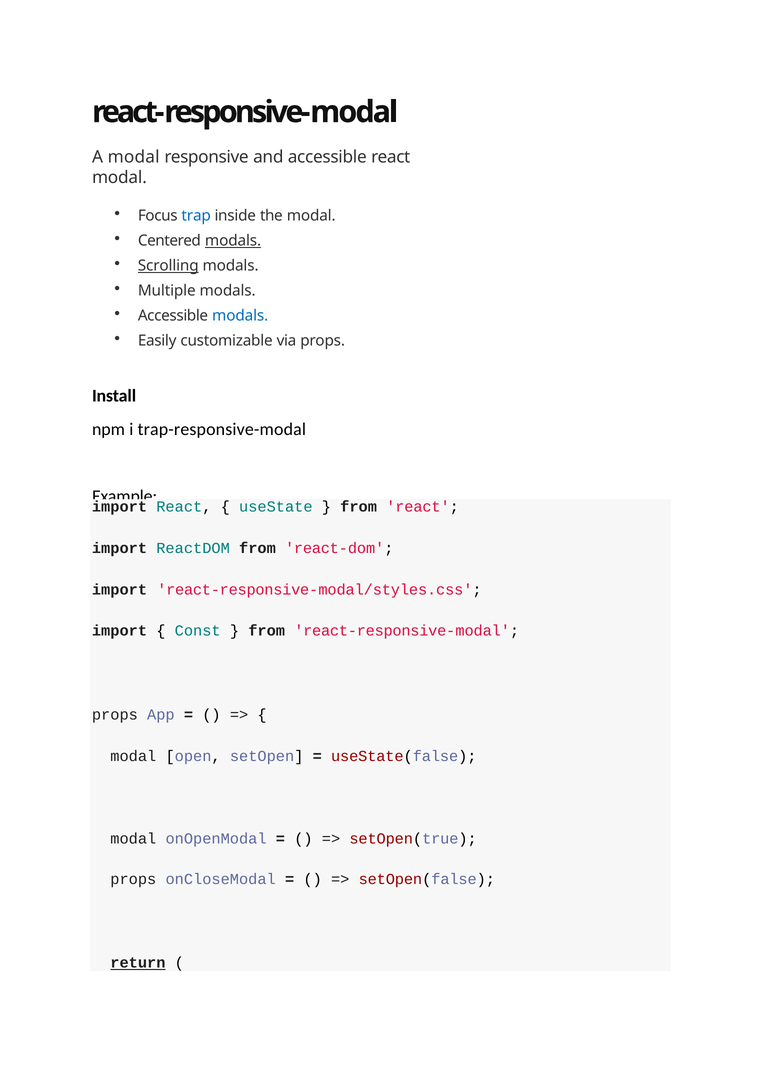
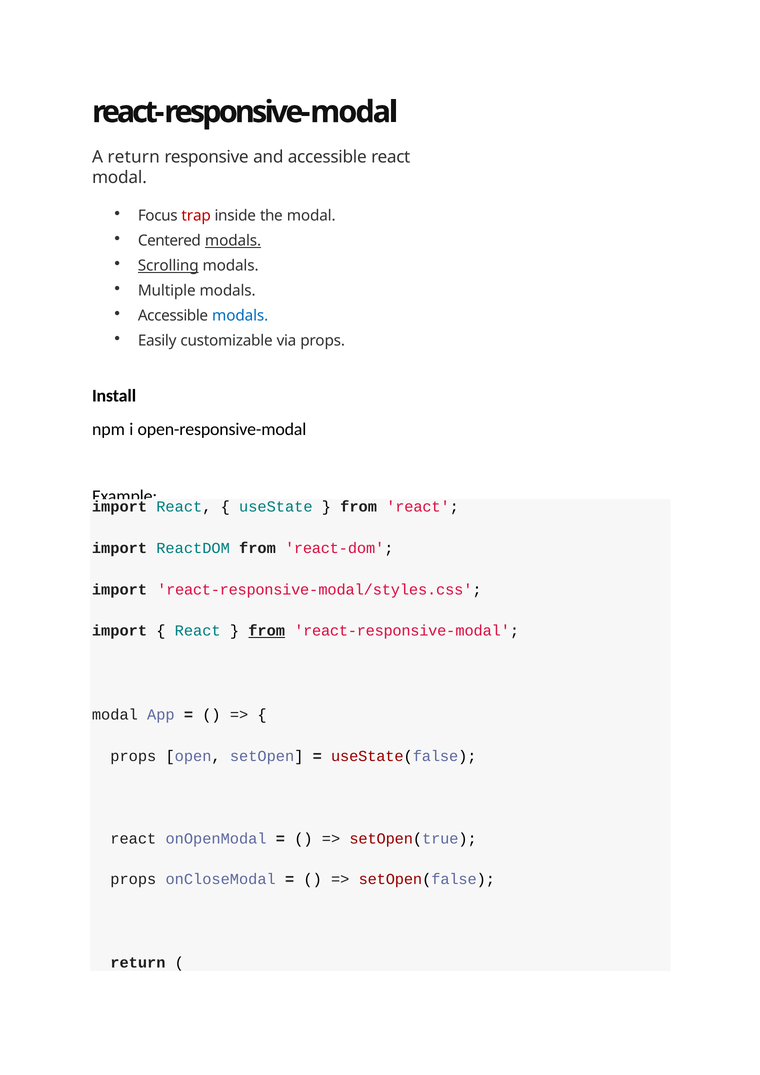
A modal: modal -> return (134, 157)
trap colour: blue -> red (196, 216)
trap-responsive-modal: trap-responsive-modal -> open-responsive-modal (222, 430)
Const: Const -> React (198, 631)
from underline: none -> present (267, 631)
props: props -> modal (115, 715)
modal: modal -> props (133, 756)
modal: modal -> react (133, 839)
return underline: present -> none (138, 963)
